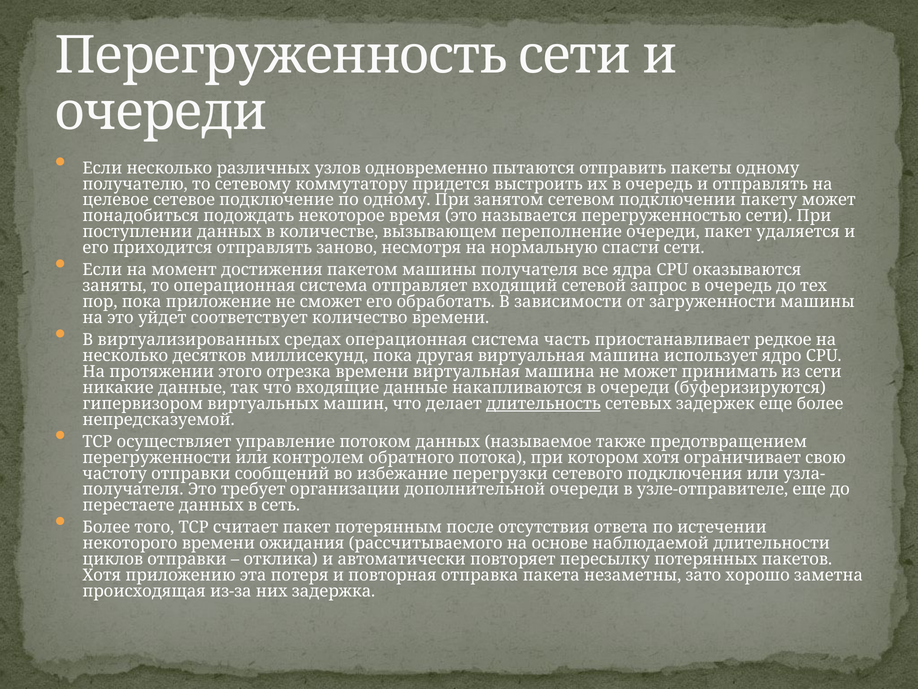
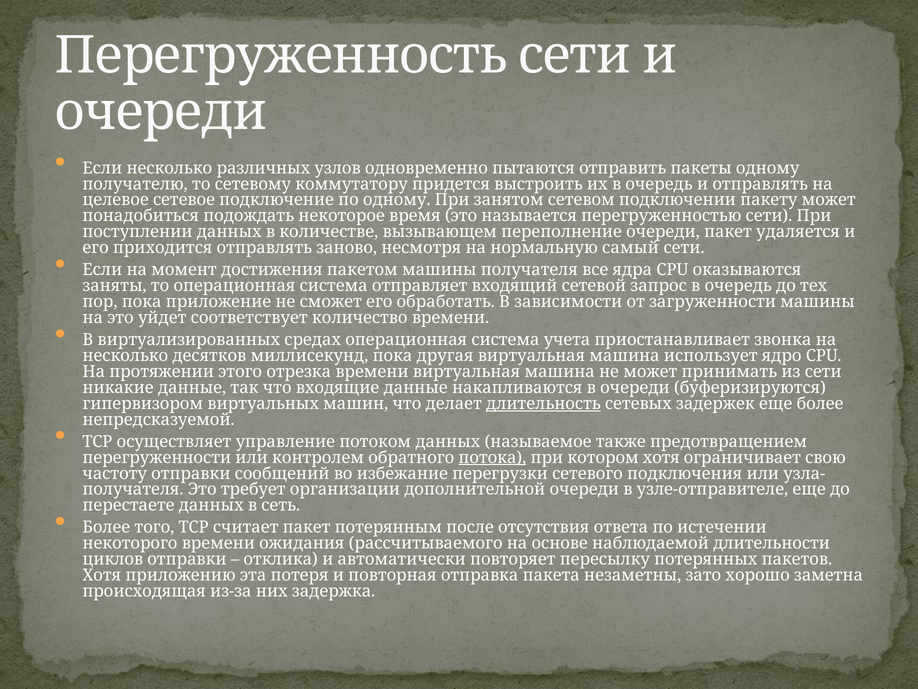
спасти: спасти -> самый (631, 248)
часть: часть -> учета (567, 340)
редкое: редкое -> звонка (783, 340)
потока underline: none -> present (492, 457)
